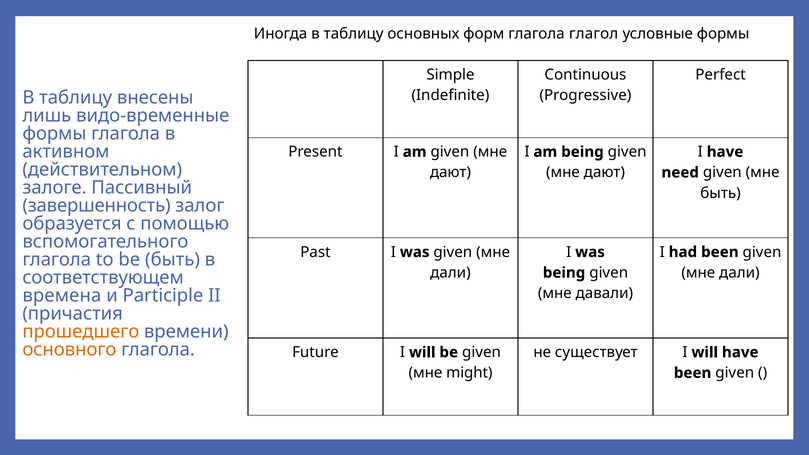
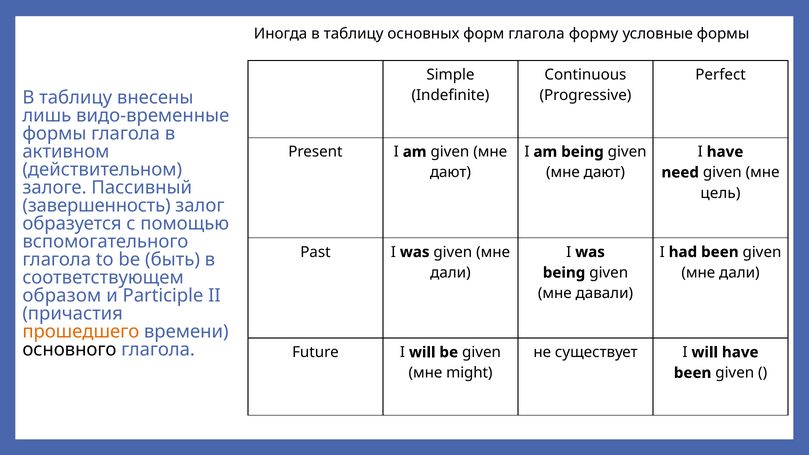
глагол: глагол -> форму (594, 34)
быть: быть -> цель (720, 193)
времена: времена -> образом (62, 296)
основного colour: orange -> black (69, 350)
